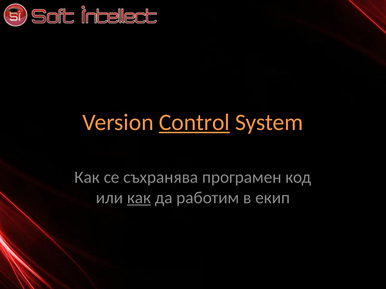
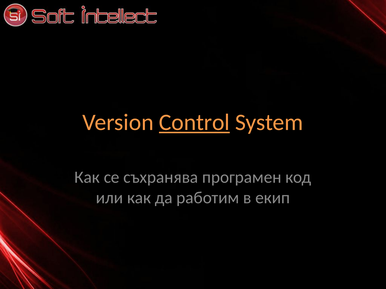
как underline: present -> none (139, 198)
